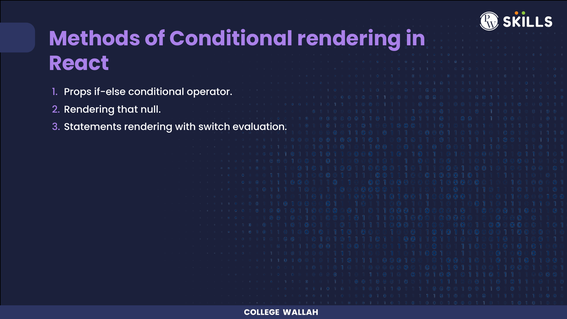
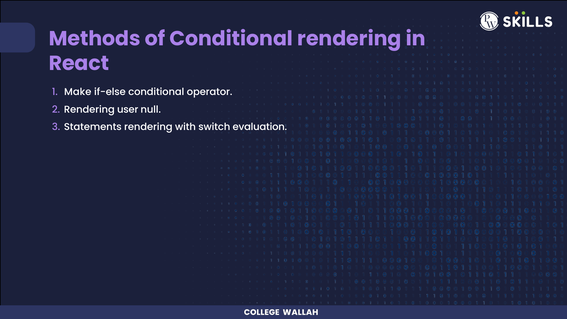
Props: Props -> Make (78, 92)
that: that -> user (128, 109)
